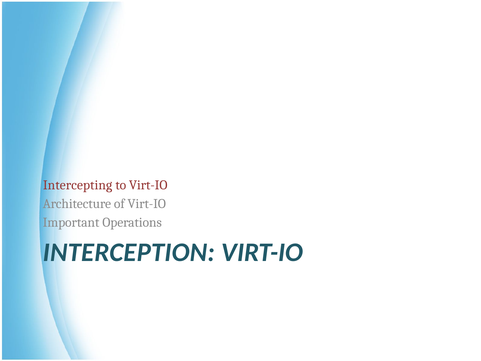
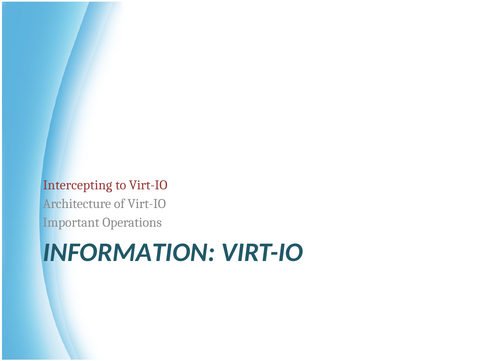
INTERCEPTION: INTERCEPTION -> INFORMATION (129, 252)
